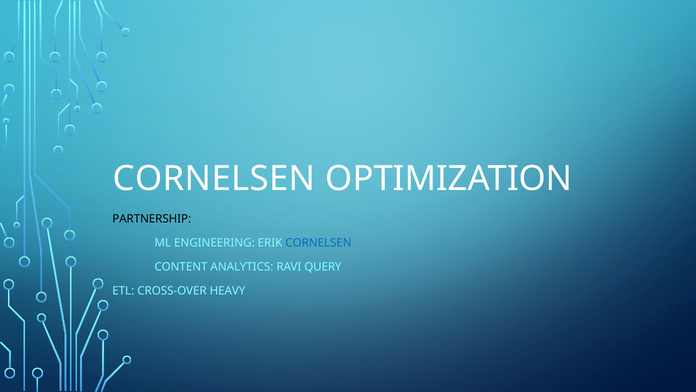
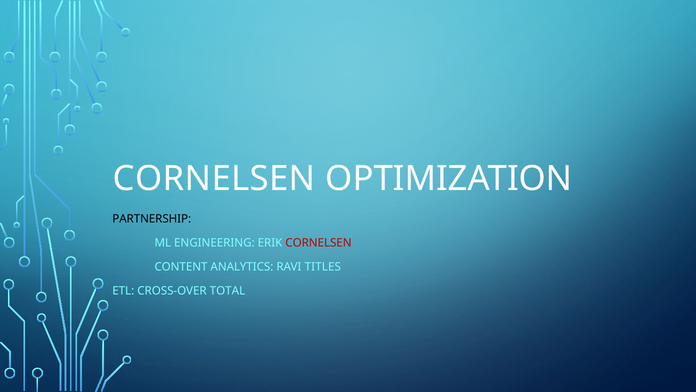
CORNELSEN colour: blue -> red (318, 243)
QUERY: QUERY -> TITLES (323, 267)
HEAVY: HEAVY -> TOTAL (227, 291)
